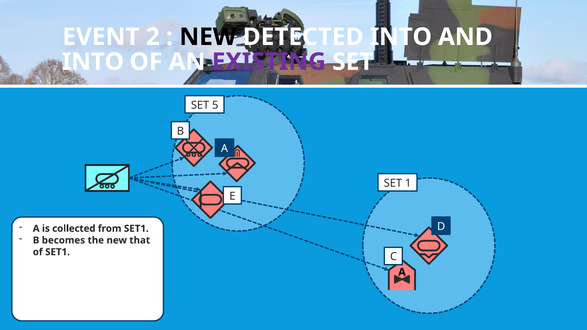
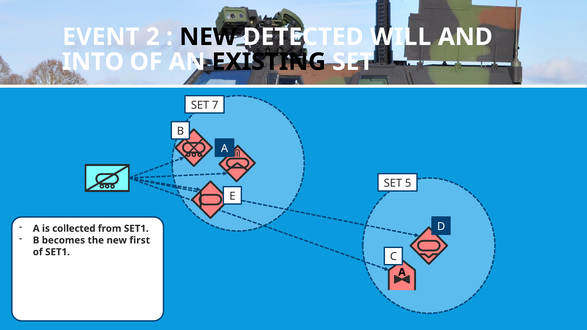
DETECTED INTO: INTO -> WILL (401, 37)
EXISTING colour: purple -> black (269, 62)
5: 5 -> 7 (215, 105)
1: 1 -> 5 (408, 183)
that: that -> first (140, 240)
